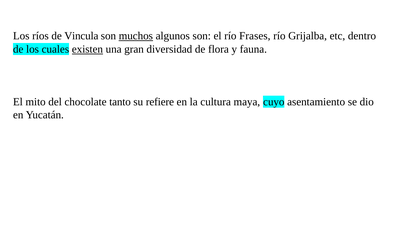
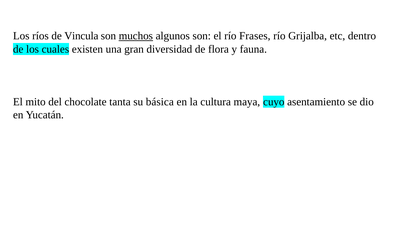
existen underline: present -> none (87, 49)
tanto: tanto -> tanta (120, 102)
refiere: refiere -> básica (160, 102)
